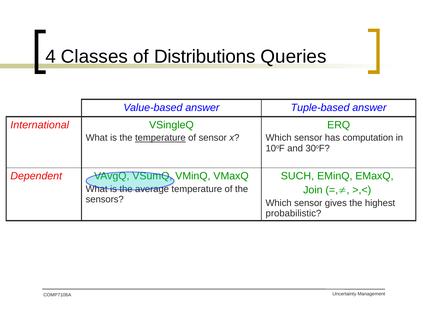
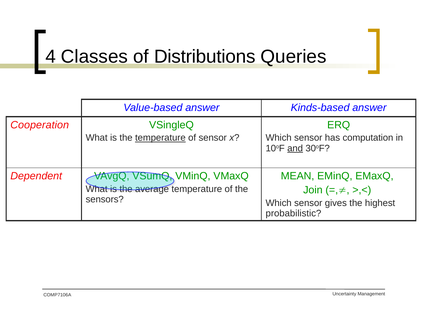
Tuple-based: Tuple-based -> Kinds-based (320, 108)
International: International -> Cooperation (40, 125)
and underline: none -> present (295, 148)
SUCH: SUCH -> MEAN (298, 176)
